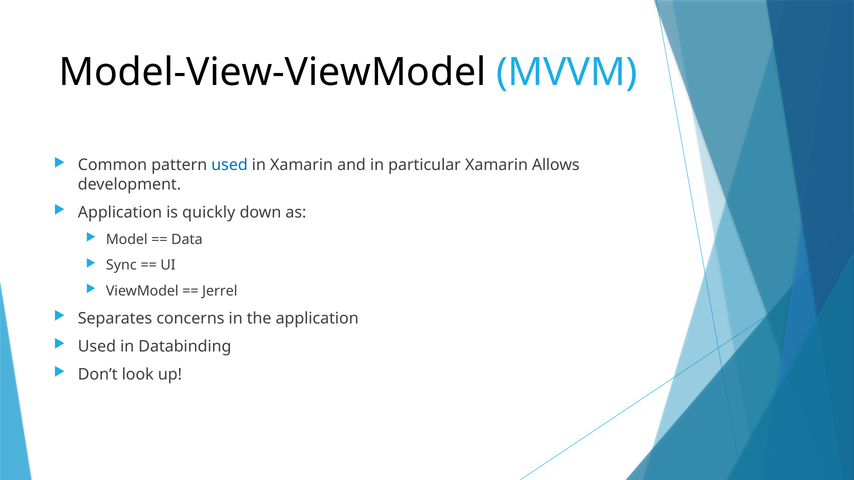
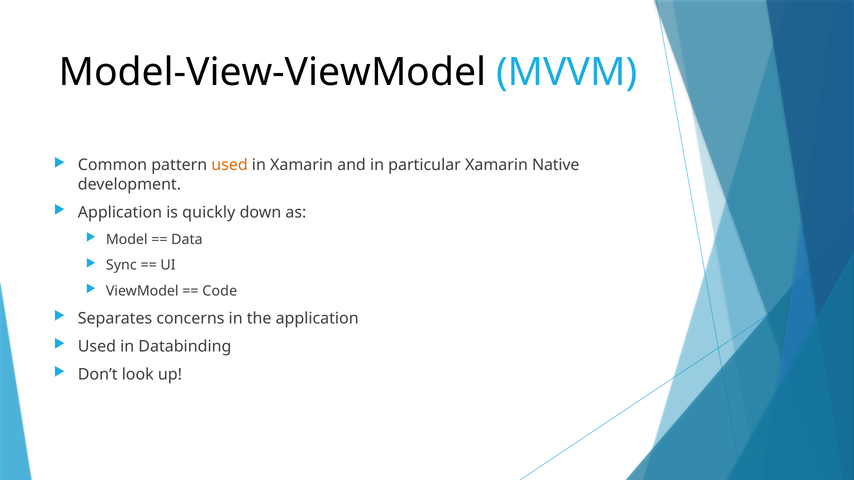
used colour: blue -> orange (230, 165)
Allows: Allows -> Native (556, 165)
Jerrel: Jerrel -> Code (220, 291)
